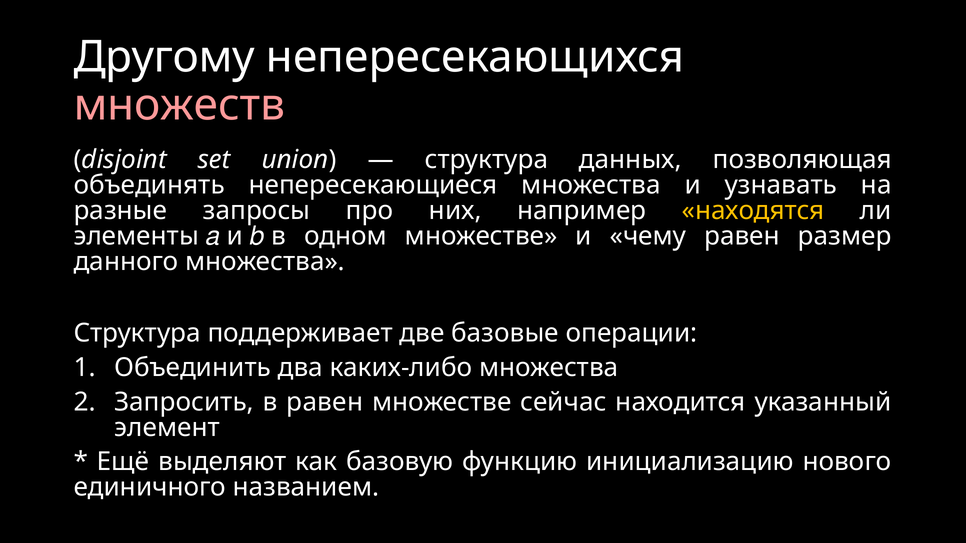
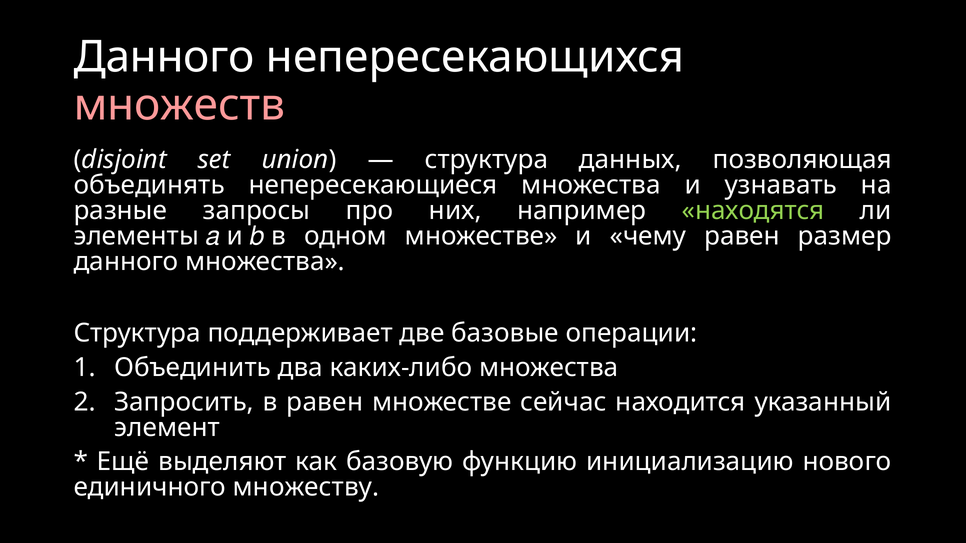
Другому: Другому -> Данного (164, 57)
находятся colour: yellow -> light green (753, 211)
названием: названием -> множеству (306, 488)
